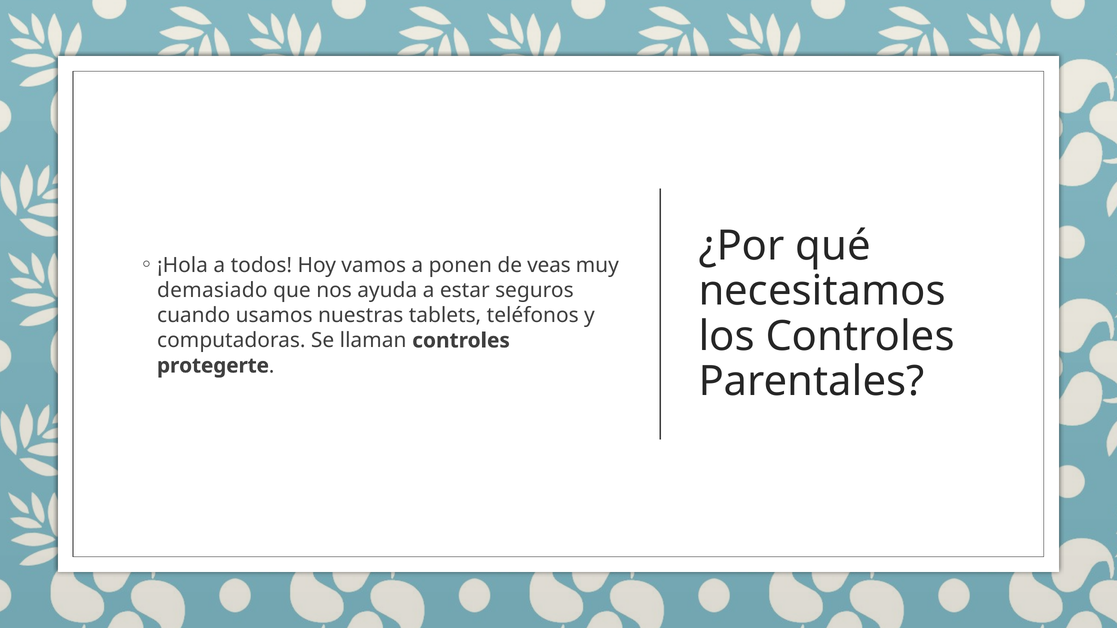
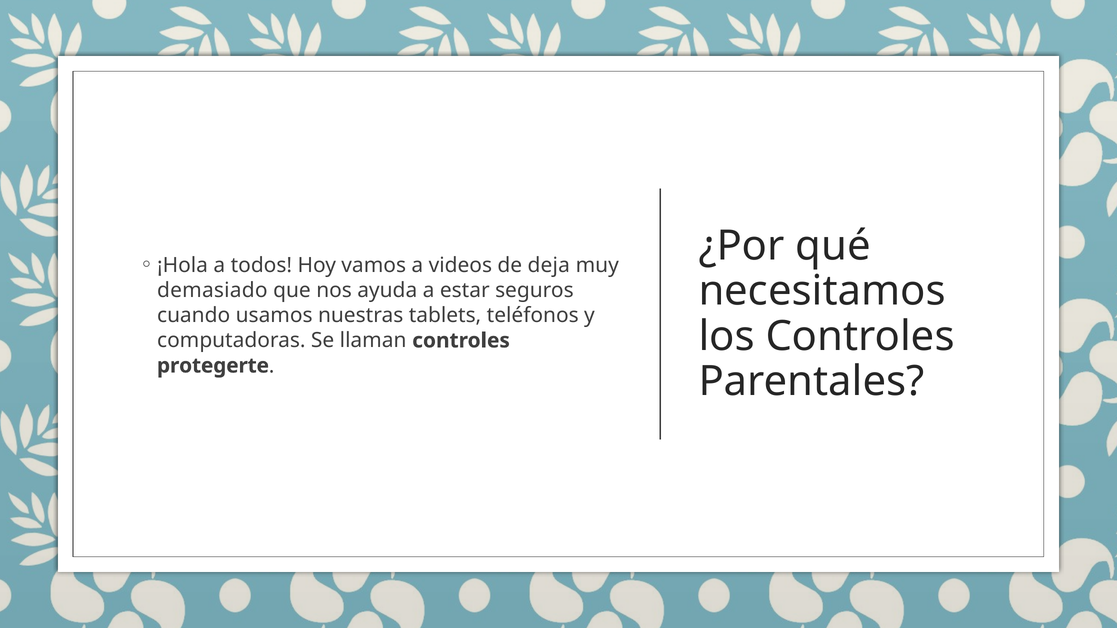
ponen: ponen -> videos (460, 265)
veas: veas -> deja (549, 265)
